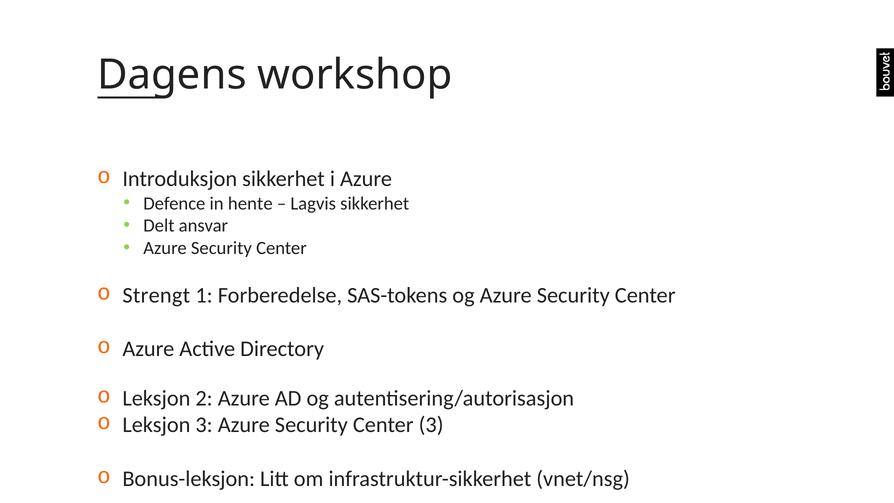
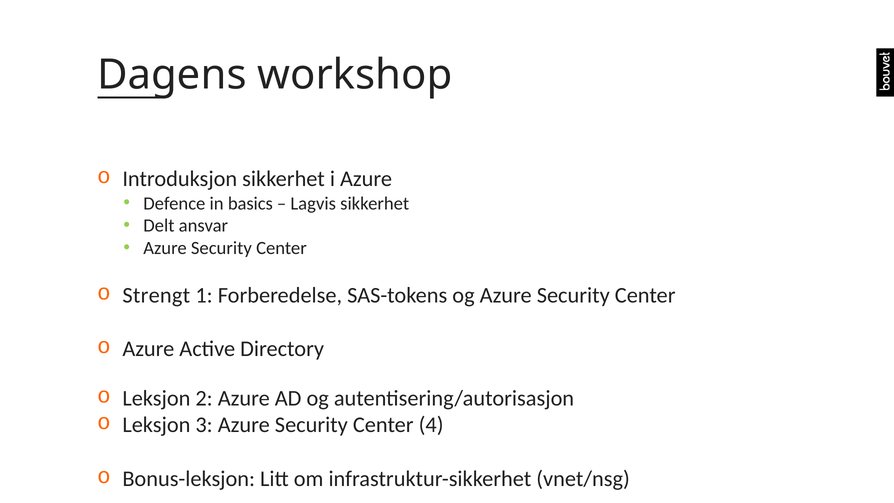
hente: hente -> basics (250, 203)
Center 3: 3 -> 4 (431, 425)
